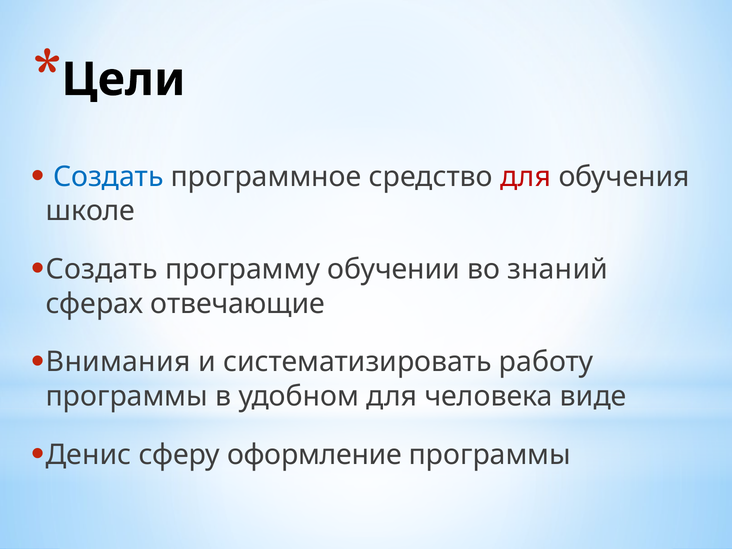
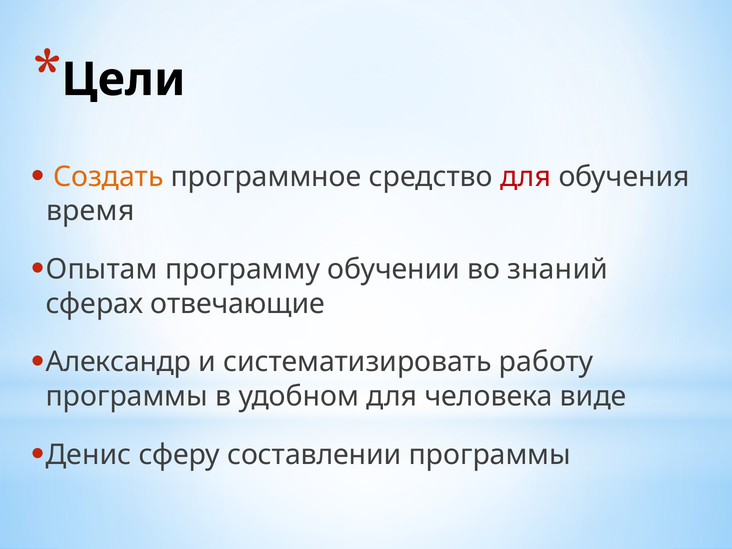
Создать colour: blue -> orange (108, 177)
школе: школе -> время (90, 211)
Создать: Создать -> Опытам (102, 269)
Внимания: Внимания -> Александр (118, 362)
оформление: оформление -> составлении (314, 455)
